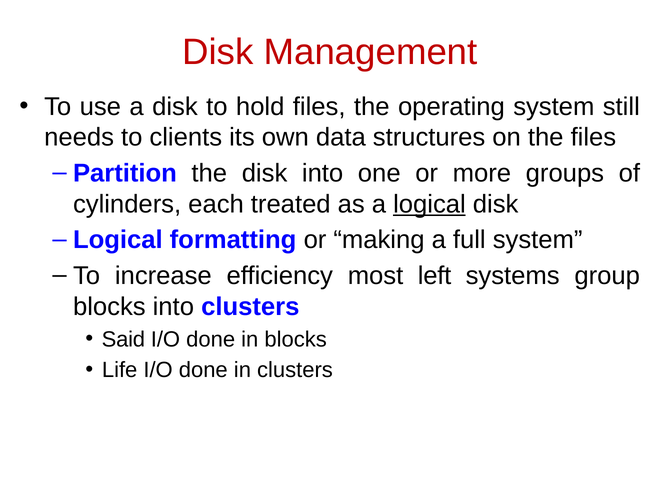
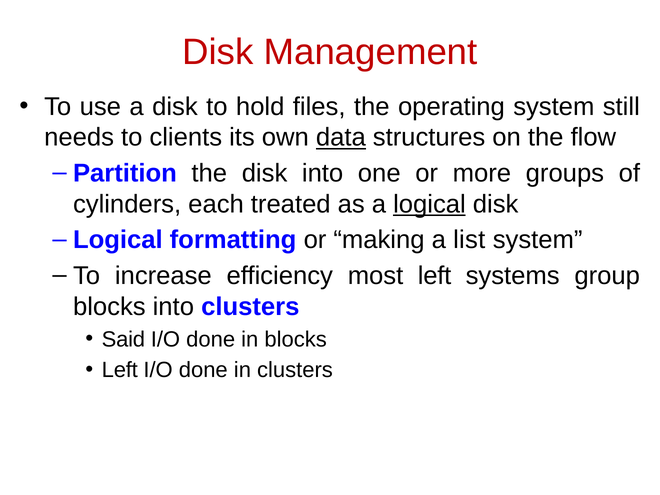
data underline: none -> present (341, 137)
the files: files -> flow (593, 137)
full: full -> list (469, 240)
Life: Life -> Left (120, 370)
